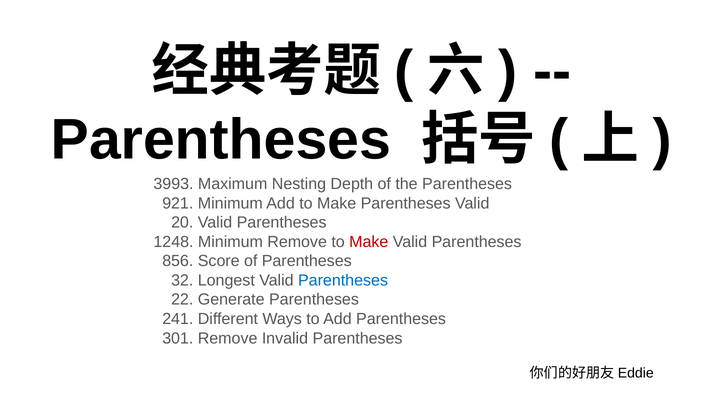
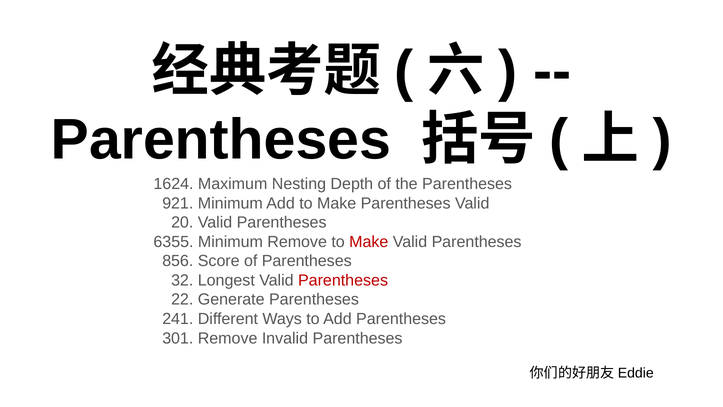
3993: 3993 -> 1624 (173, 184)
1248: 1248 -> 6355 (173, 242)
Parentheses colour: blue -> red (343, 280)
